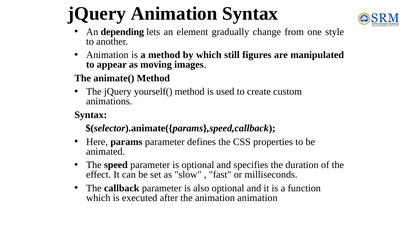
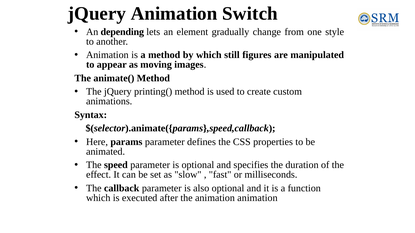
Animation Syntax: Syntax -> Switch (250, 14)
yourself(: yourself( -> printing( (153, 92)
